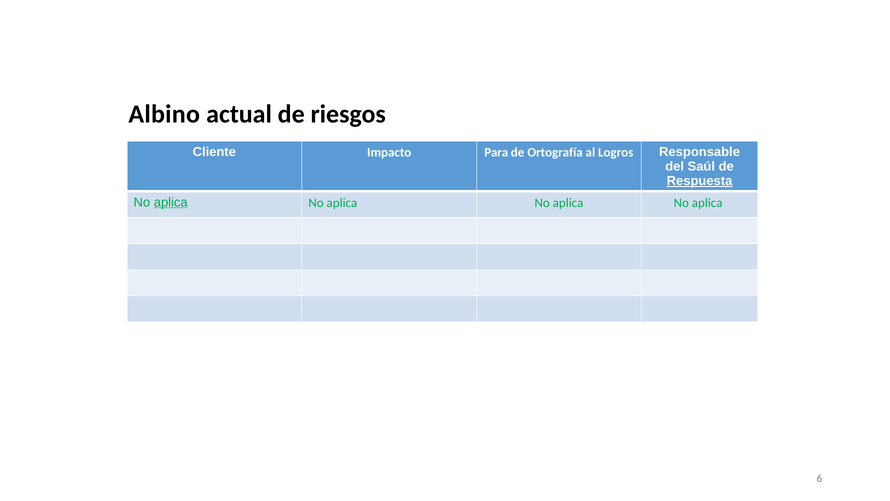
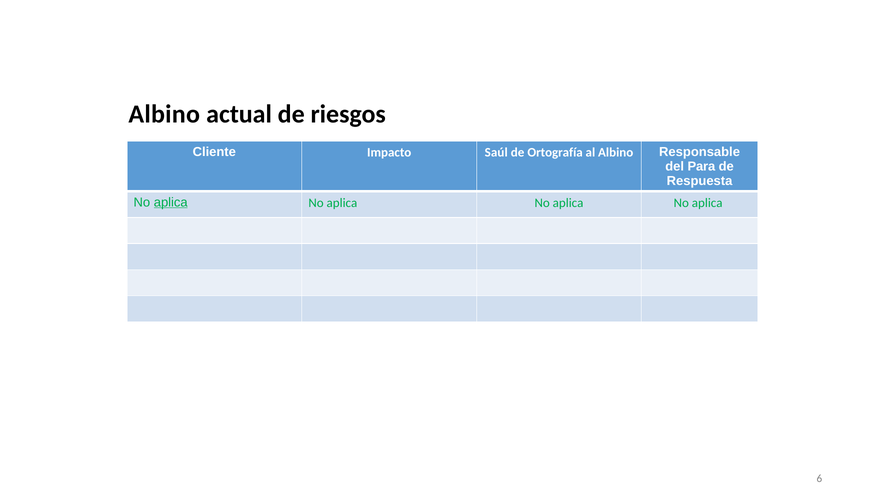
Para: Para -> Saúl (496, 152)
al Logros: Logros -> Albino (616, 152)
Saúl: Saúl -> Para (701, 166)
Respuesta underline: present -> none (700, 181)
